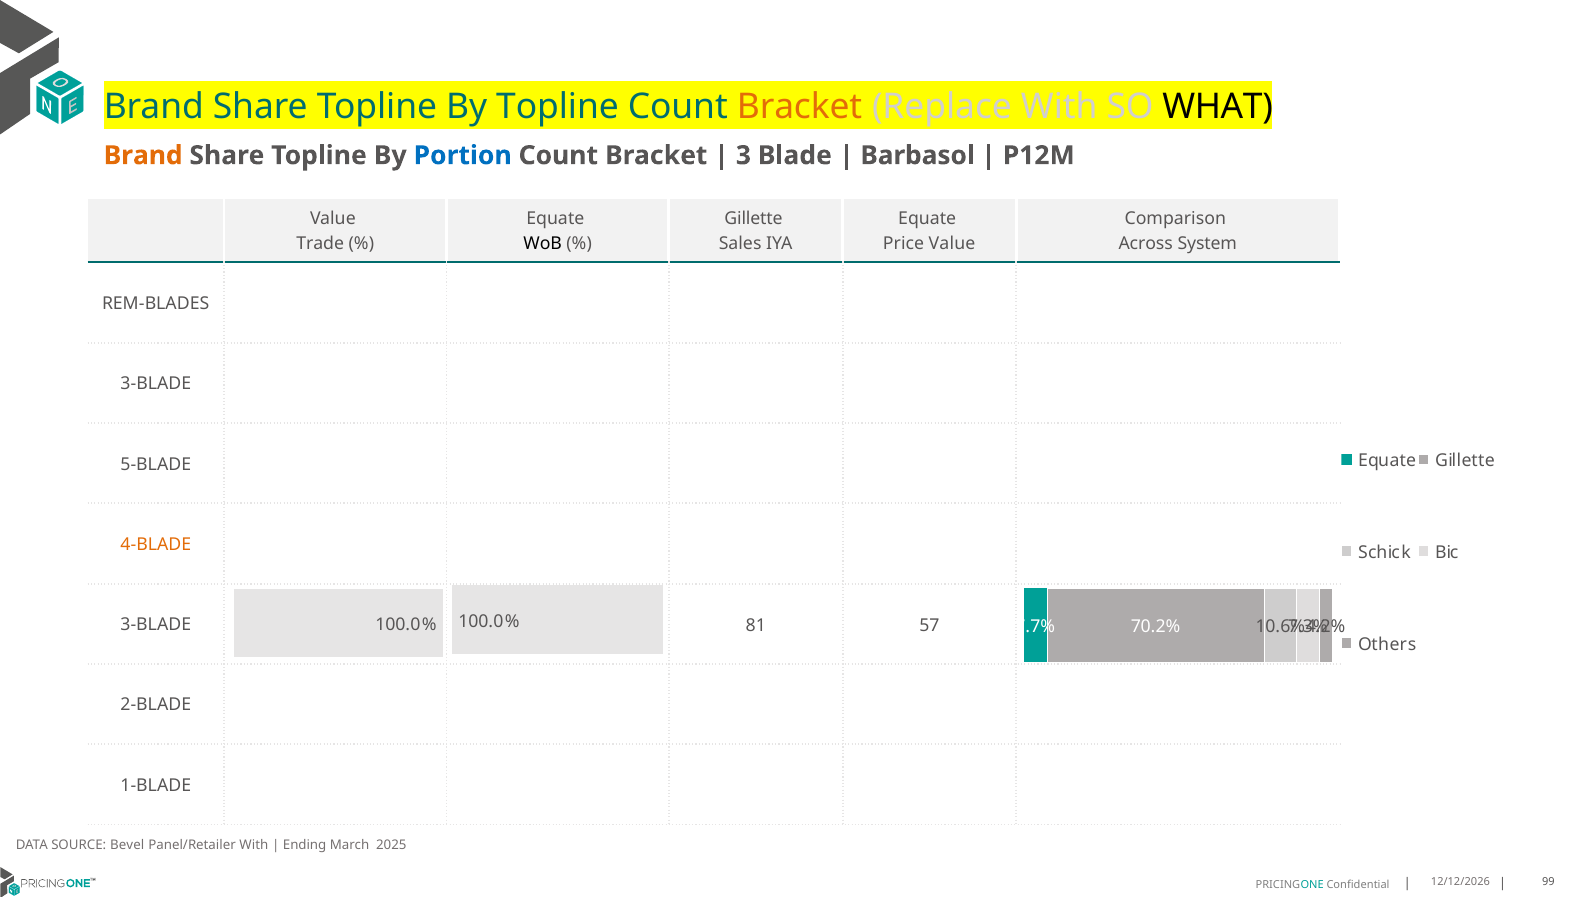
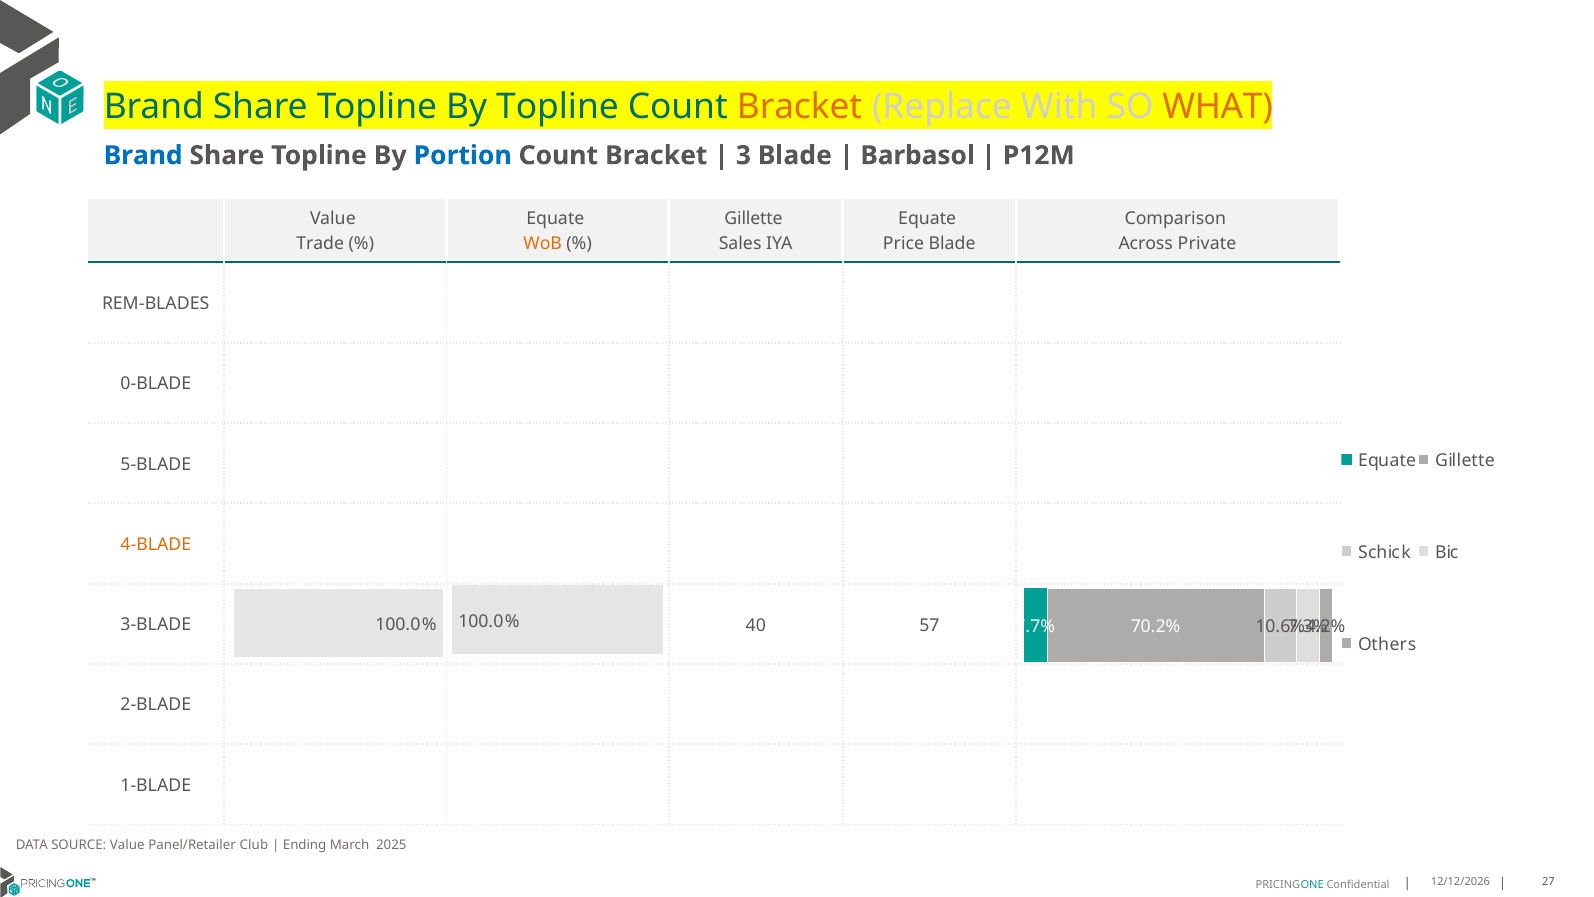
WHAT colour: black -> orange (1218, 107)
Brand colour: orange -> blue (143, 155)
WoB colour: black -> orange (543, 243)
Price Value: Value -> Blade (952, 243)
System: System -> Private (1207, 243)
3-BLADE: 3-BLADE -> 0-BLADE (156, 384)
81: 81 -> 40 (756, 625)
SOURCE Bevel: Bevel -> Value (127, 845)
Panel/Retailer With: With -> Club (254, 845)
99: 99 -> 27 (1548, 882)
